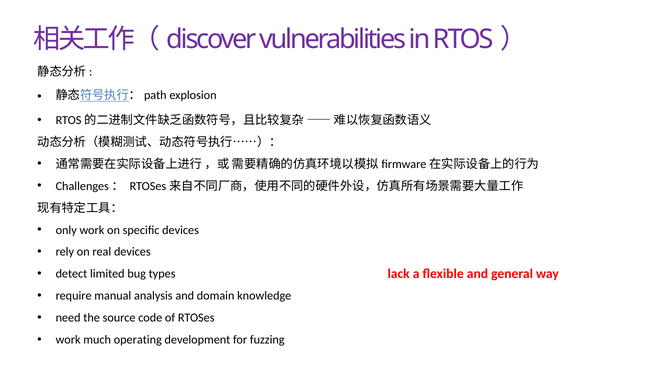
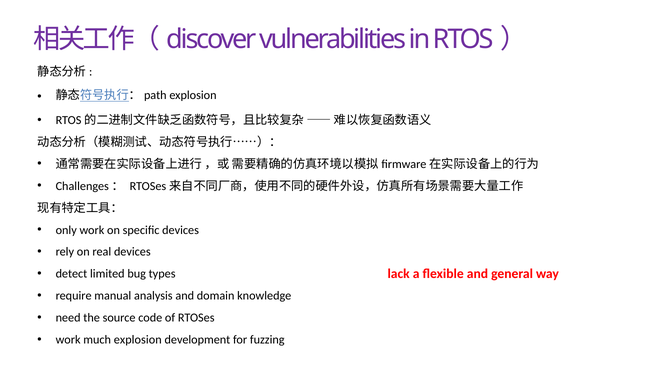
much operating: operating -> explosion (138, 340)
